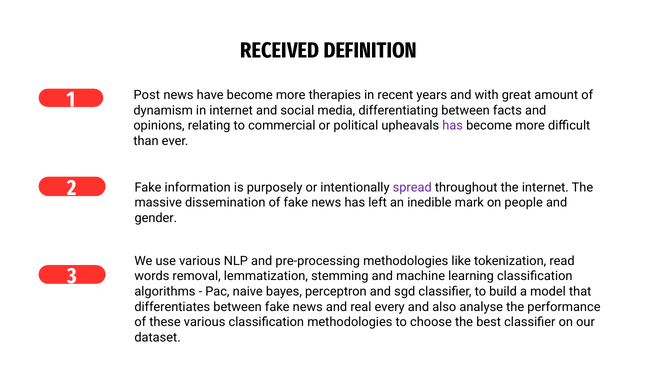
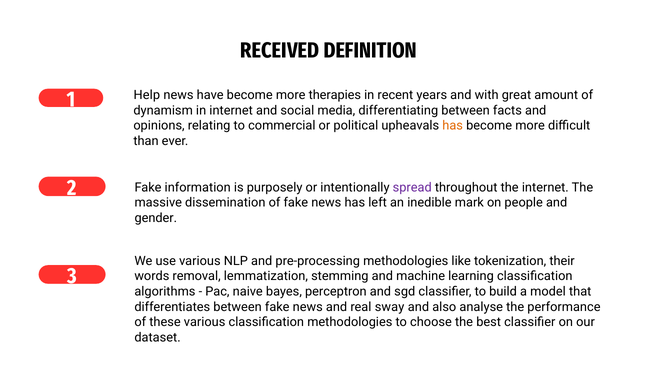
Post: Post -> Help (147, 95)
has colour: purple -> orange (453, 126)
read: read -> their (562, 261)
every: every -> sway (390, 307)
